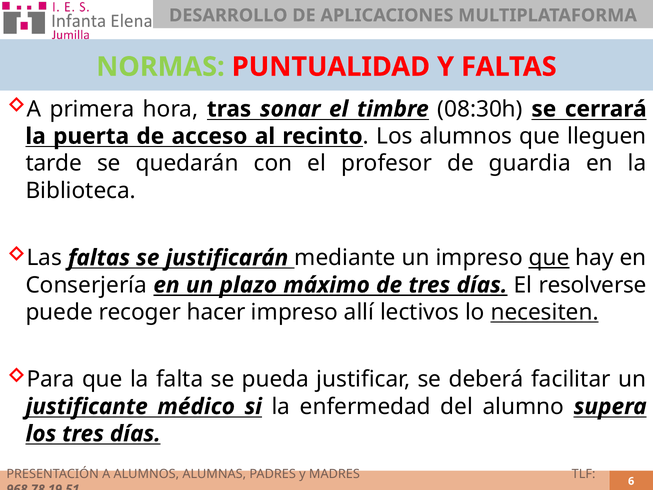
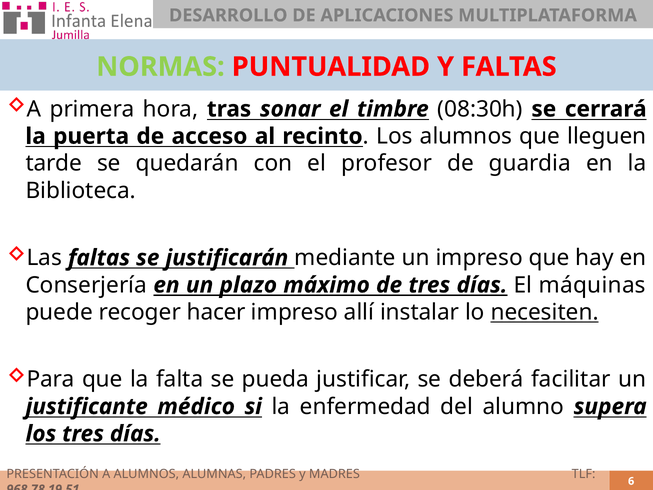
que underline: present -> none (549, 258)
resolverse: resolverse -> máquinas (592, 285)
lectivos: lectivos -> instalar (420, 312)
